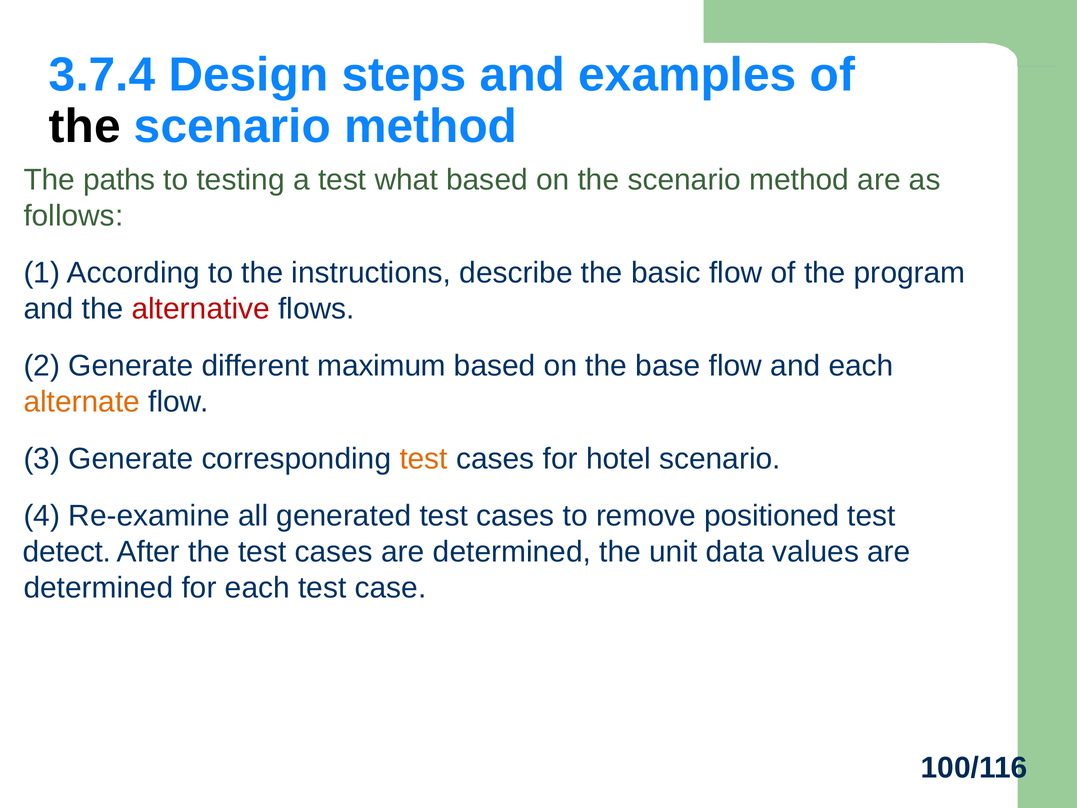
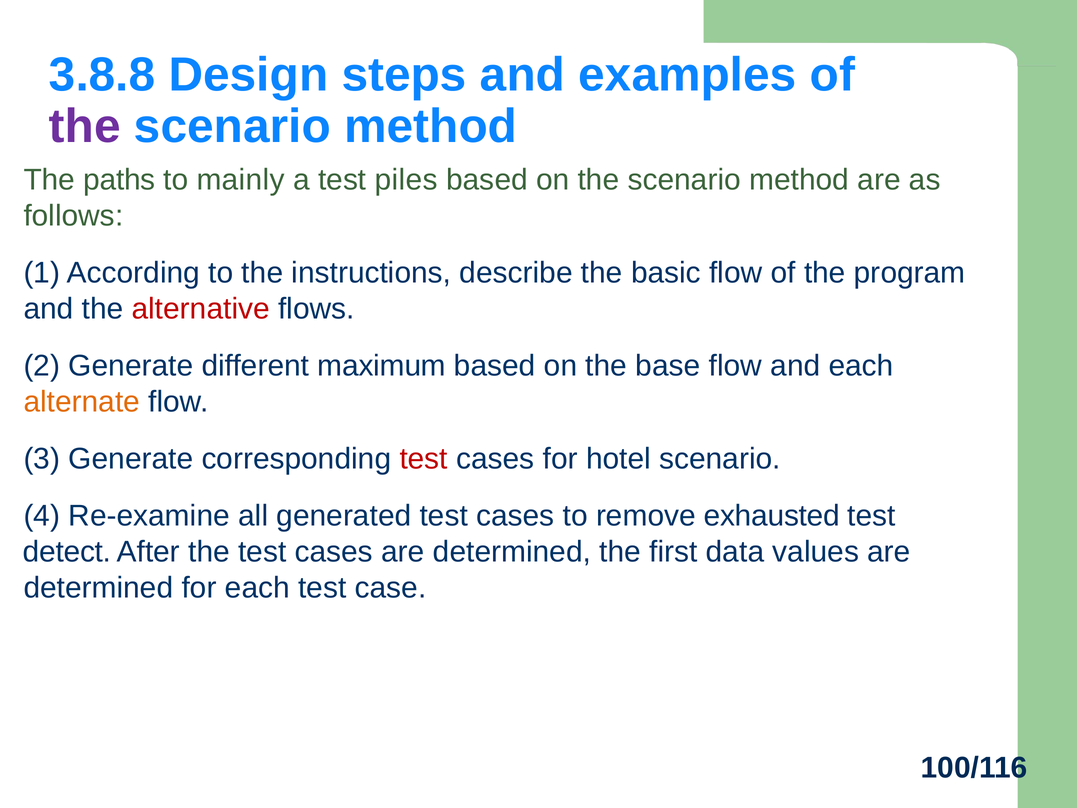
3.7.4: 3.7.4 -> 3.8.8 (102, 75)
the colour: black -> purple (85, 127)
testing: testing -> mainly (241, 180)
what: what -> piles (406, 180)
test colour: orange -> red (424, 459)
positioned: positioned -> exhausted (772, 516)
unit: unit -> first (673, 552)
